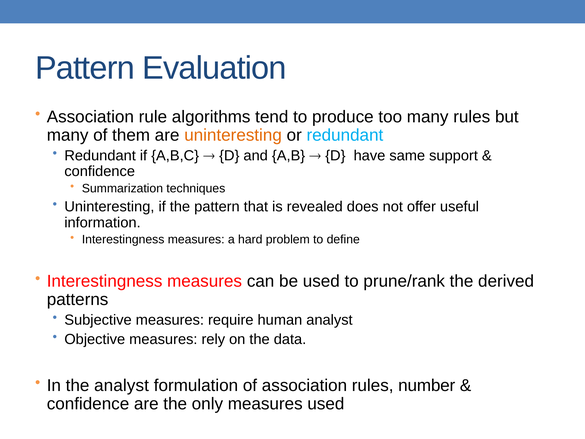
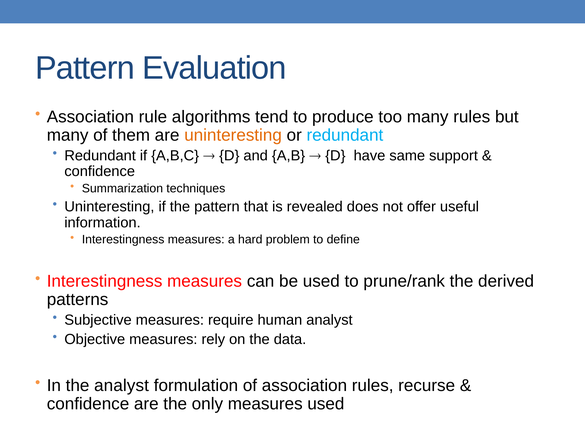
number: number -> recurse (427, 385)
